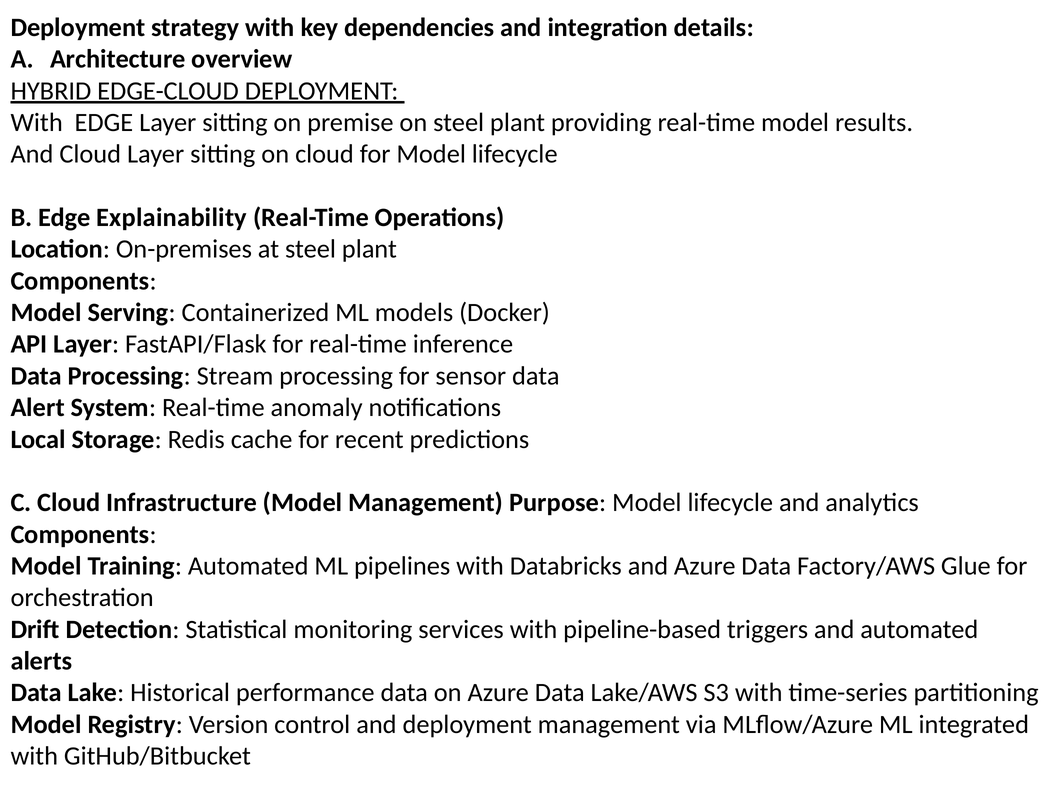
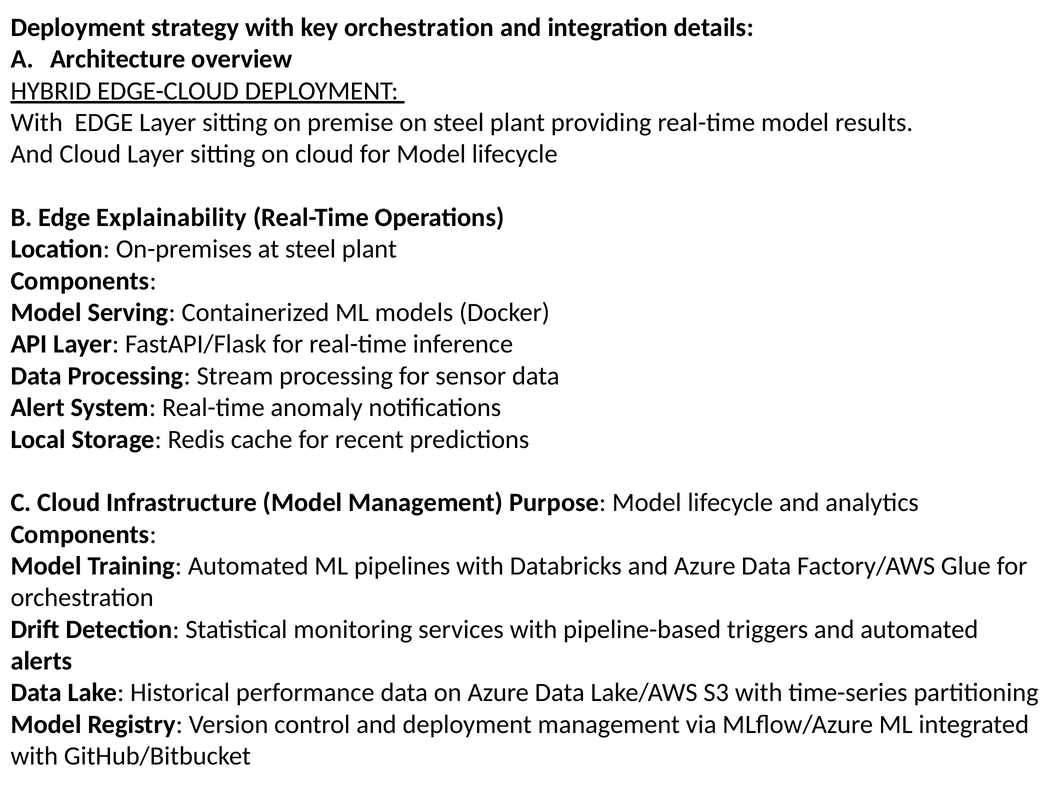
key dependencies: dependencies -> orchestration (419, 27)
